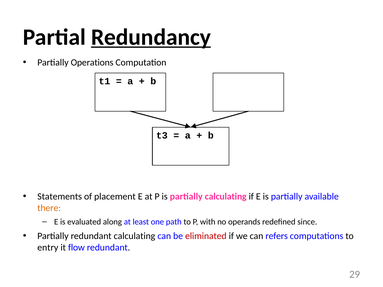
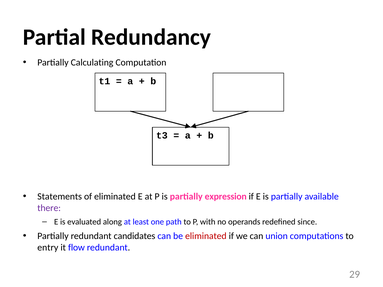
Redundancy underline: present -> none (151, 37)
Operations: Operations -> Calculating (92, 63)
of placement: placement -> eliminated (115, 197)
partially calculating: calculating -> expression (226, 197)
there colour: orange -> purple (49, 208)
redundant calculating: calculating -> candidates (134, 236)
refers: refers -> union (277, 236)
